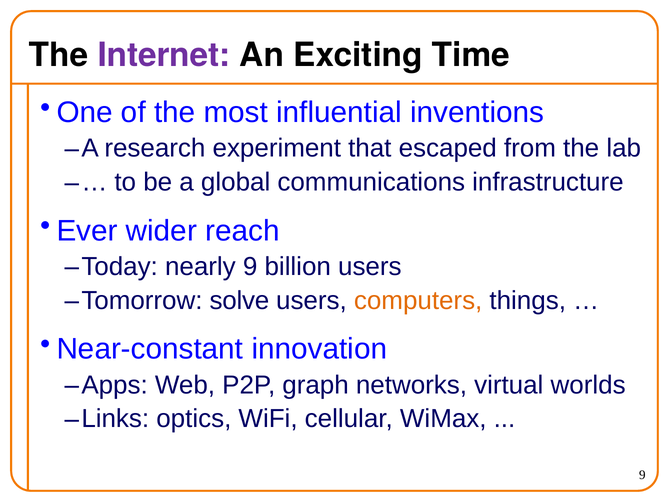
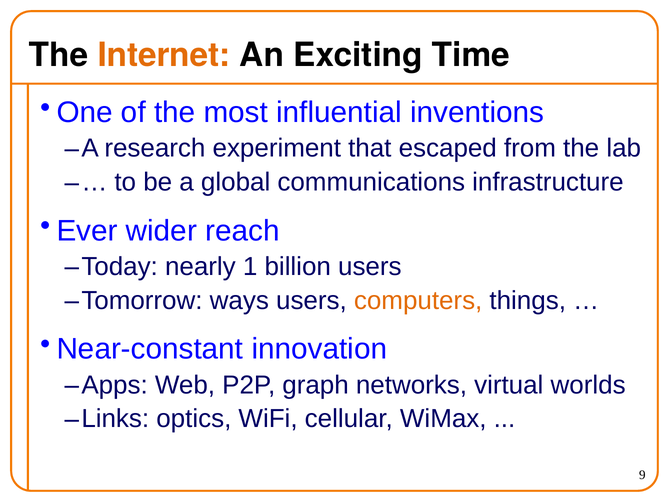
Internet colour: purple -> orange (164, 55)
nearly 9: 9 -> 1 (250, 267)
solve: solve -> ways (239, 300)
